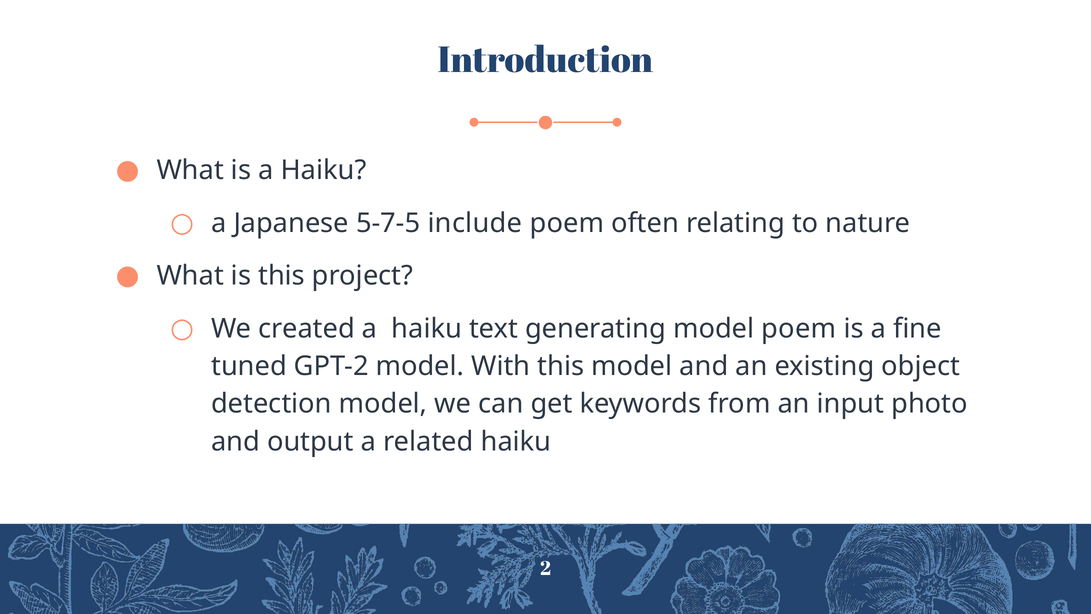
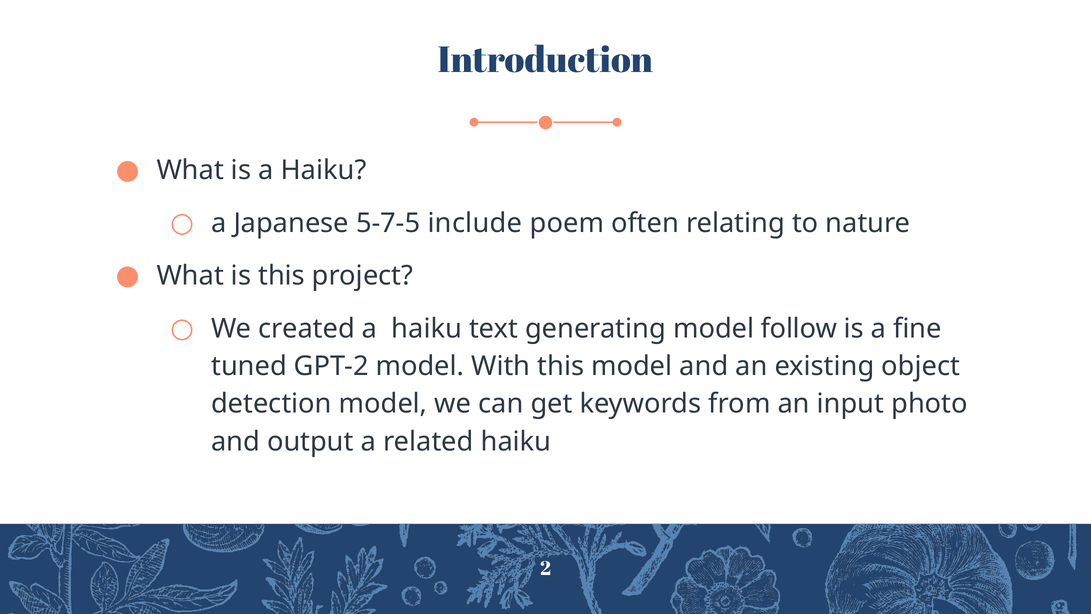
model poem: poem -> follow (799, 328)
